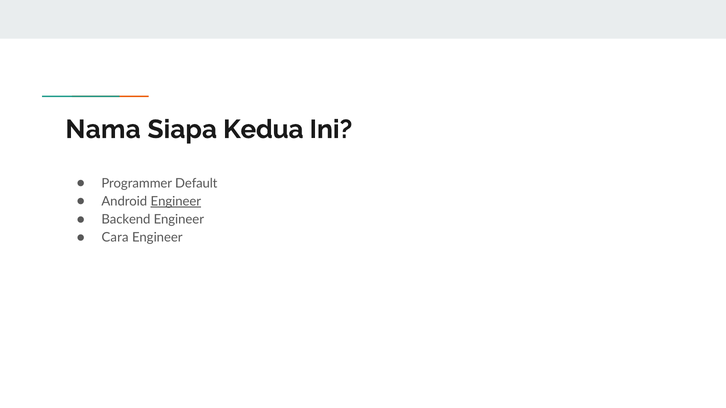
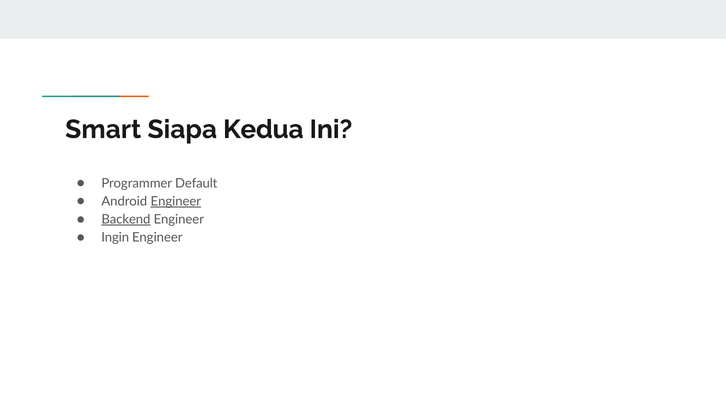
Nama: Nama -> Smart (103, 130)
Backend underline: none -> present (126, 220)
Cara: Cara -> Ingin (115, 238)
